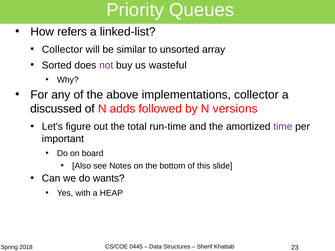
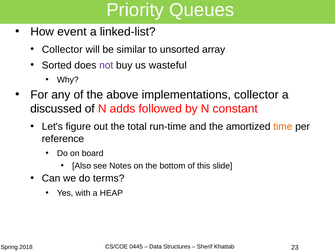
refers: refers -> event (72, 32)
versions: versions -> constant (235, 109)
time colour: purple -> orange (283, 127)
important: important -> reference (63, 139)
wants: wants -> terms (109, 179)
